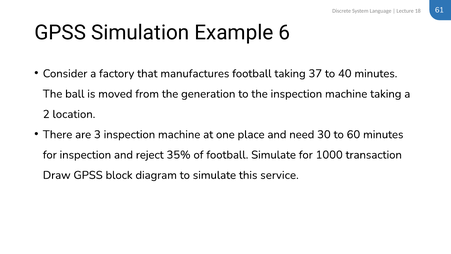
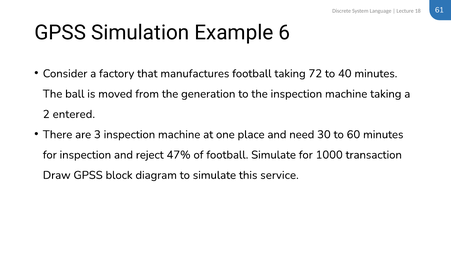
37: 37 -> 72 (315, 73)
location: location -> entered (74, 114)
35%: 35% -> 47% (179, 155)
